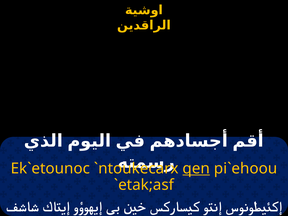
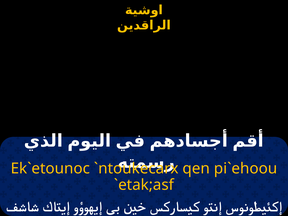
qen underline: present -> none (196, 168)
